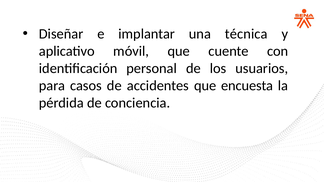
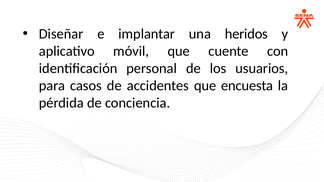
técnica: técnica -> heridos (246, 34)
